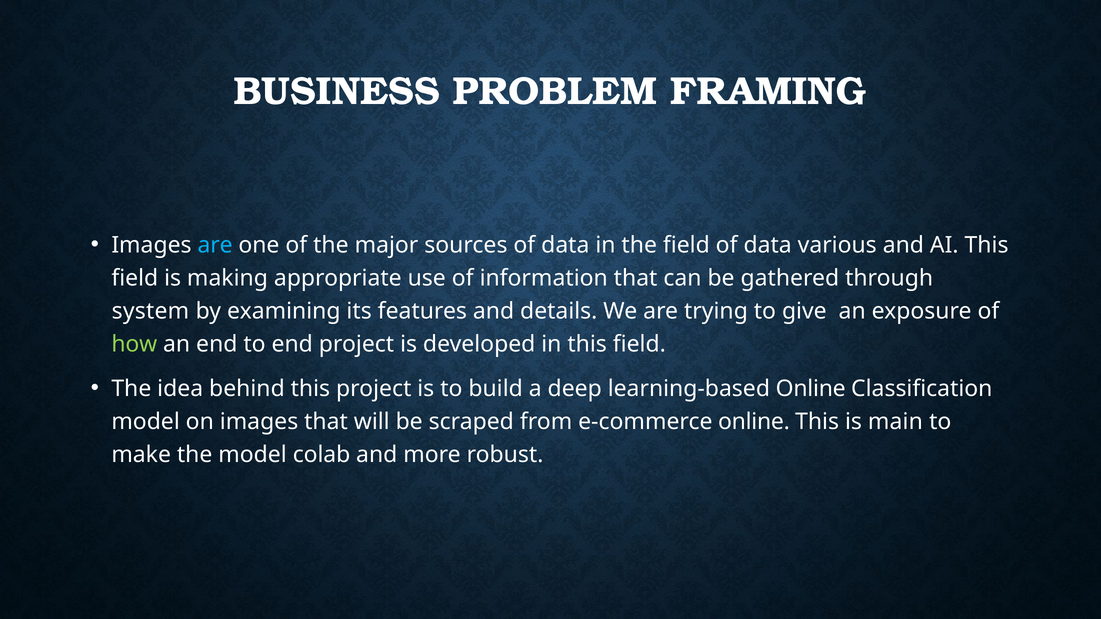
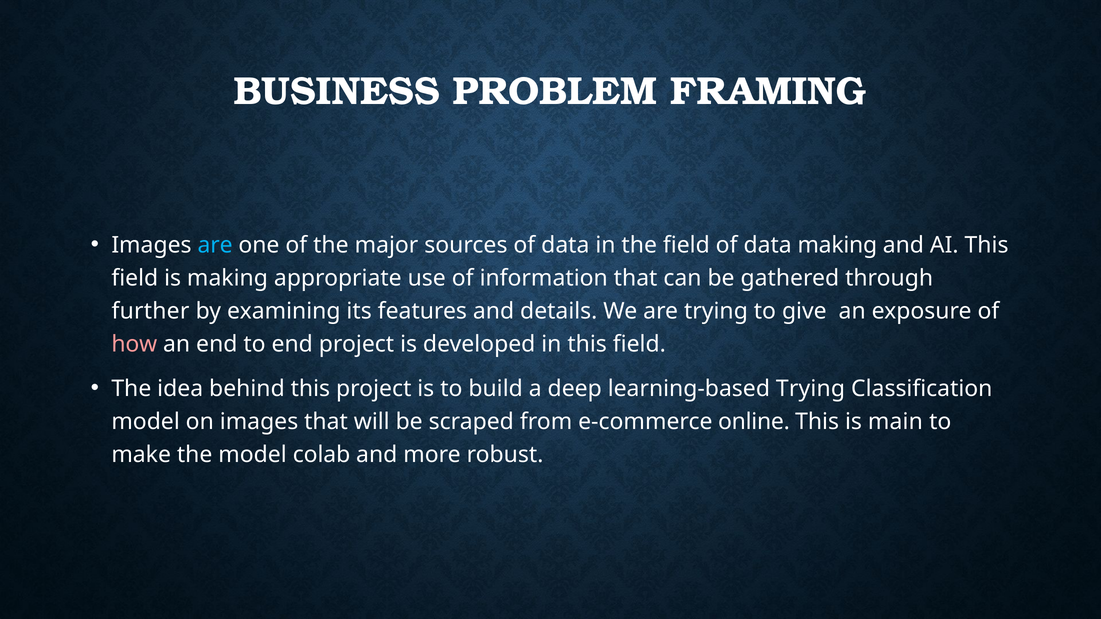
data various: various -> making (837, 245)
system: system -> further (150, 311)
how colour: light green -> pink (134, 344)
learning-based Online: Online -> Trying (810, 389)
